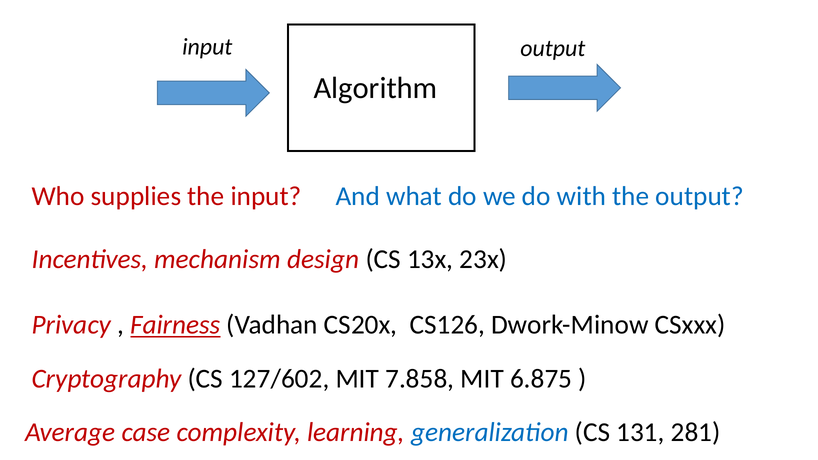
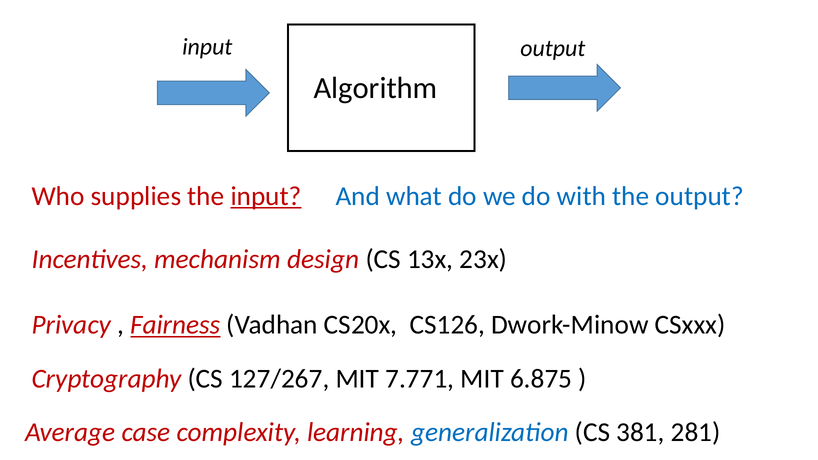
input underline: none -> present (266, 196)
127/602: 127/602 -> 127/267 (279, 379)
7.858: 7.858 -> 7.771 (420, 379)
131: 131 -> 381 (640, 432)
